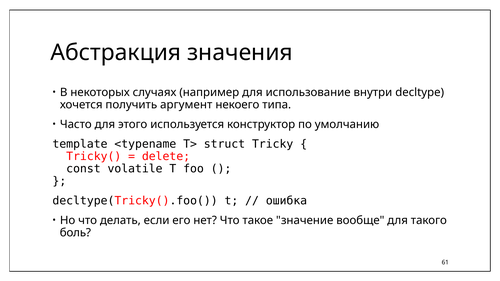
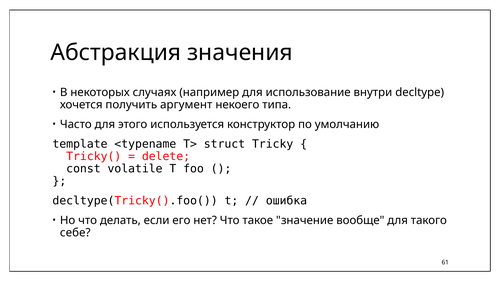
боль: боль -> себе (75, 233)
